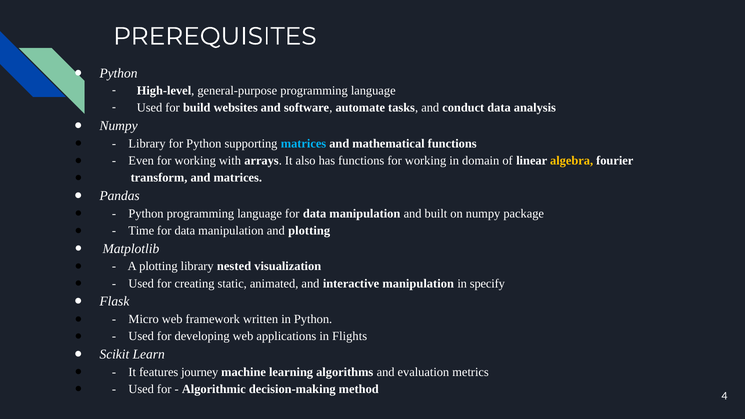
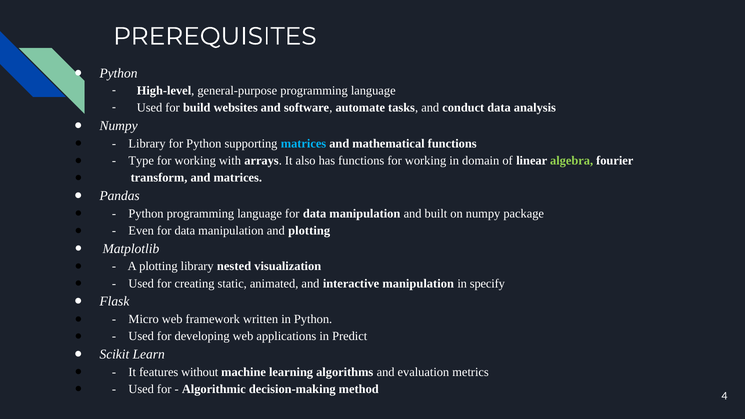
Even: Even -> Type (141, 161)
algebra colour: yellow -> light green (572, 161)
Time: Time -> Even (141, 231)
Flights: Flights -> Predict (350, 336)
journey: journey -> without (200, 372)
